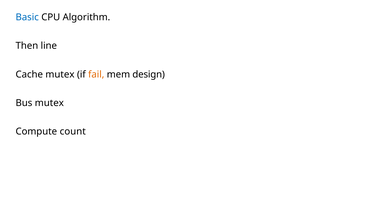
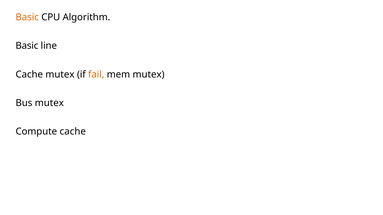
Basic colour: blue -> orange (27, 17)
Then: Then -> Basic (27, 46)
mem design: design -> mutex (149, 75)
Compute count: count -> cache (73, 132)
